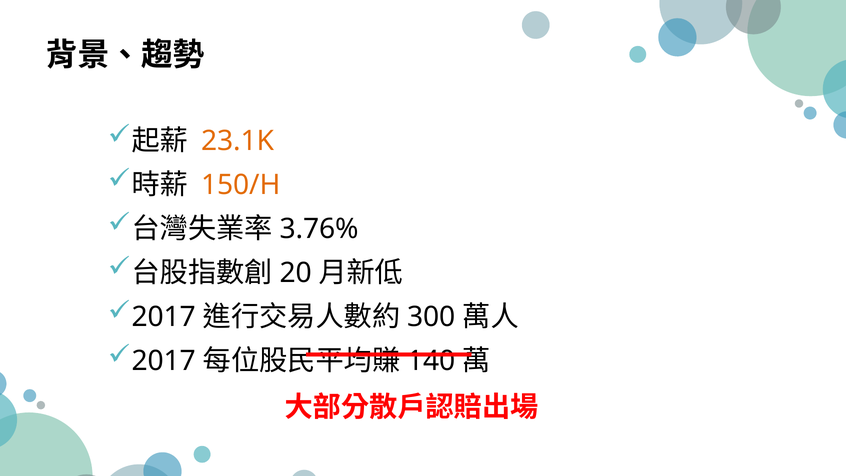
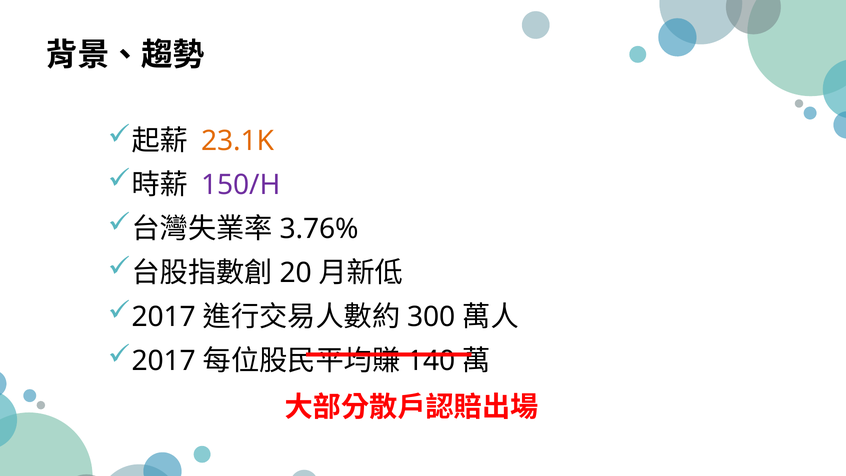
150/H colour: orange -> purple (241, 185)
